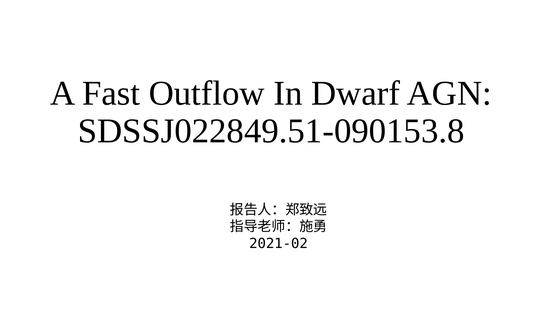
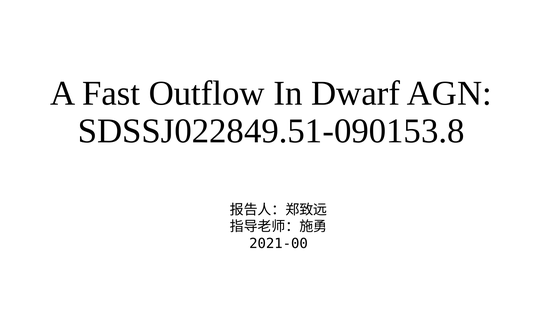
2021-02: 2021-02 -> 2021-00 (278, 244)
